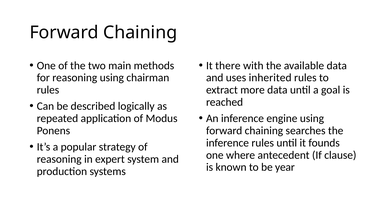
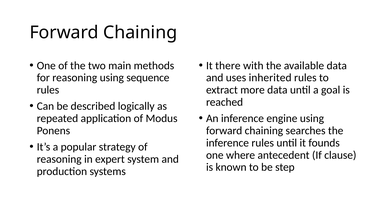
chairman: chairman -> sequence (148, 78)
year: year -> step (285, 167)
